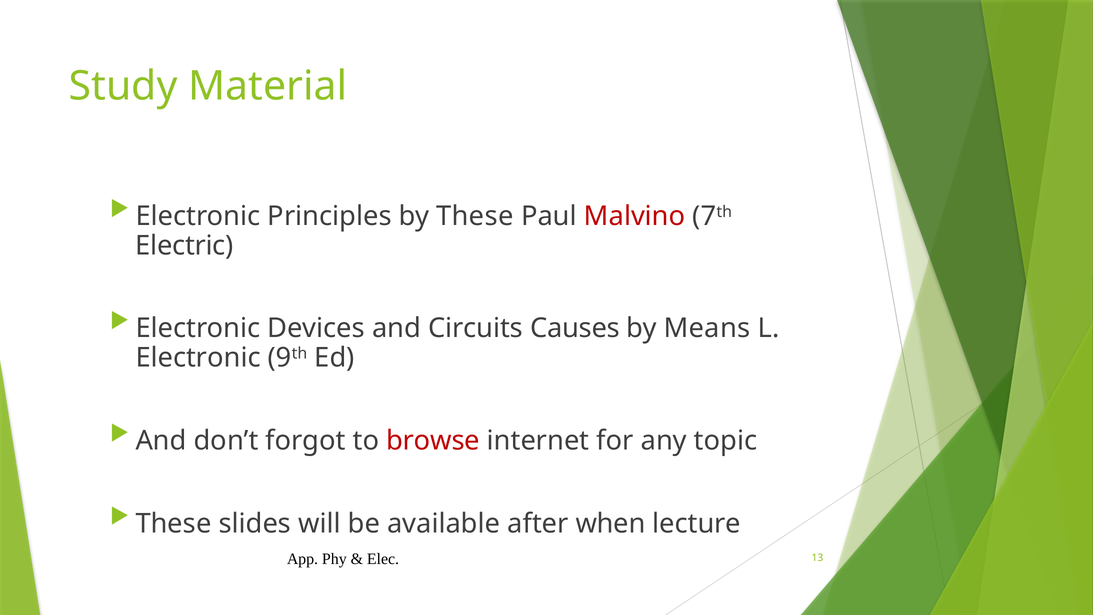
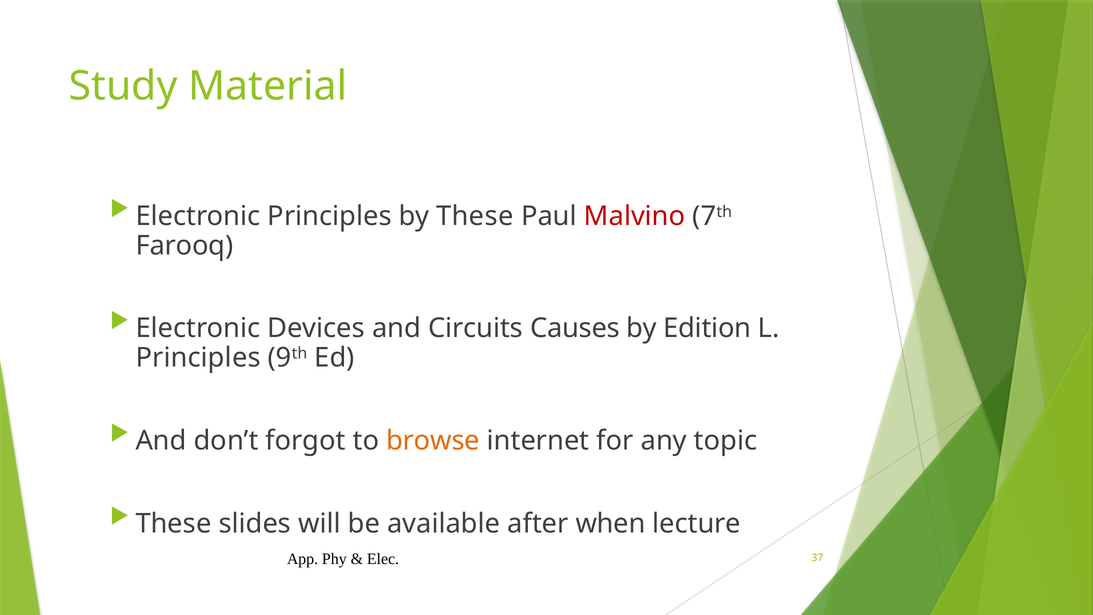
Electric: Electric -> Farooq (184, 246)
Means: Means -> Edition (707, 328)
Electronic: Electronic -> Principles (198, 358)
browse colour: red -> orange (433, 441)
13: 13 -> 37 (817, 558)
